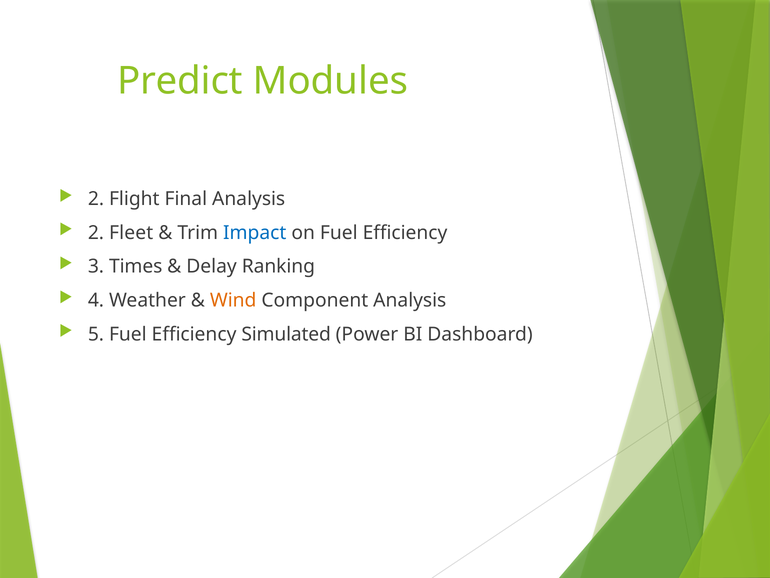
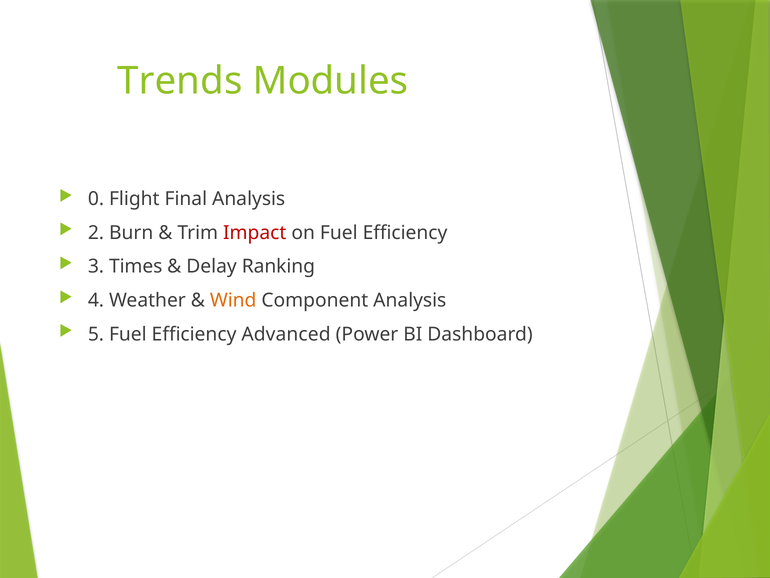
Predict: Predict -> Trends (180, 81)
2: 2 -> 0 (96, 199)
Fleet: Fleet -> Burn (131, 232)
Impact colour: blue -> red (255, 232)
Simulated: Simulated -> Advanced (286, 334)
